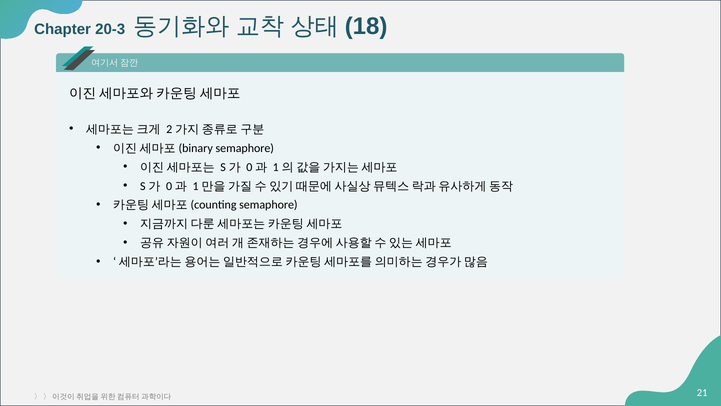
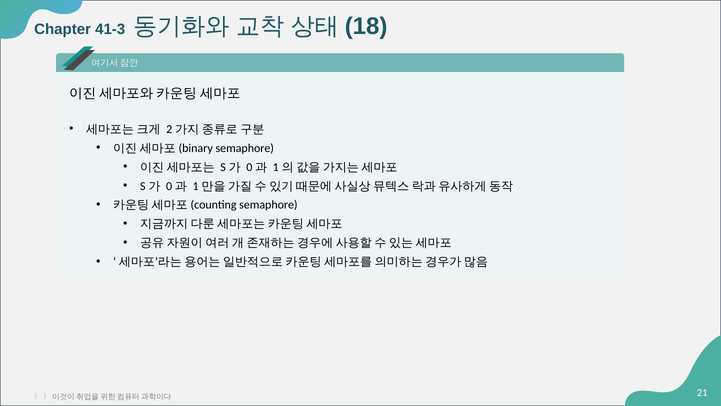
20-3: 20-3 -> 41-3 (110, 29)
